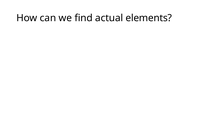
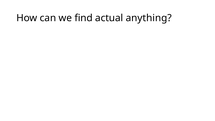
elements: elements -> anything (149, 18)
